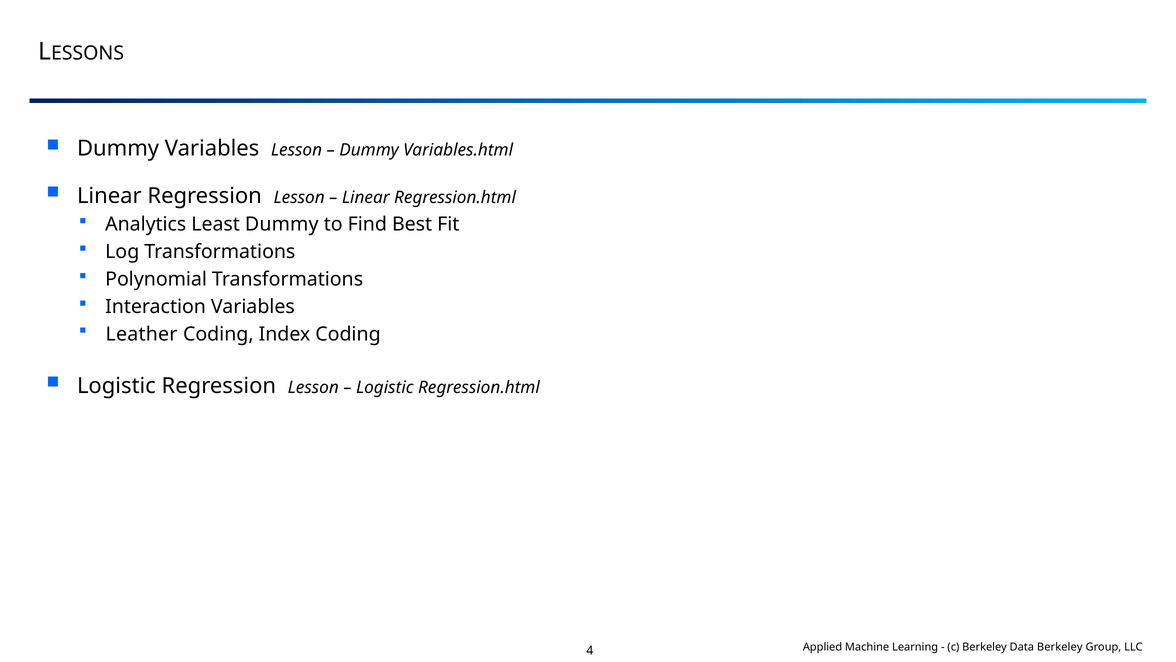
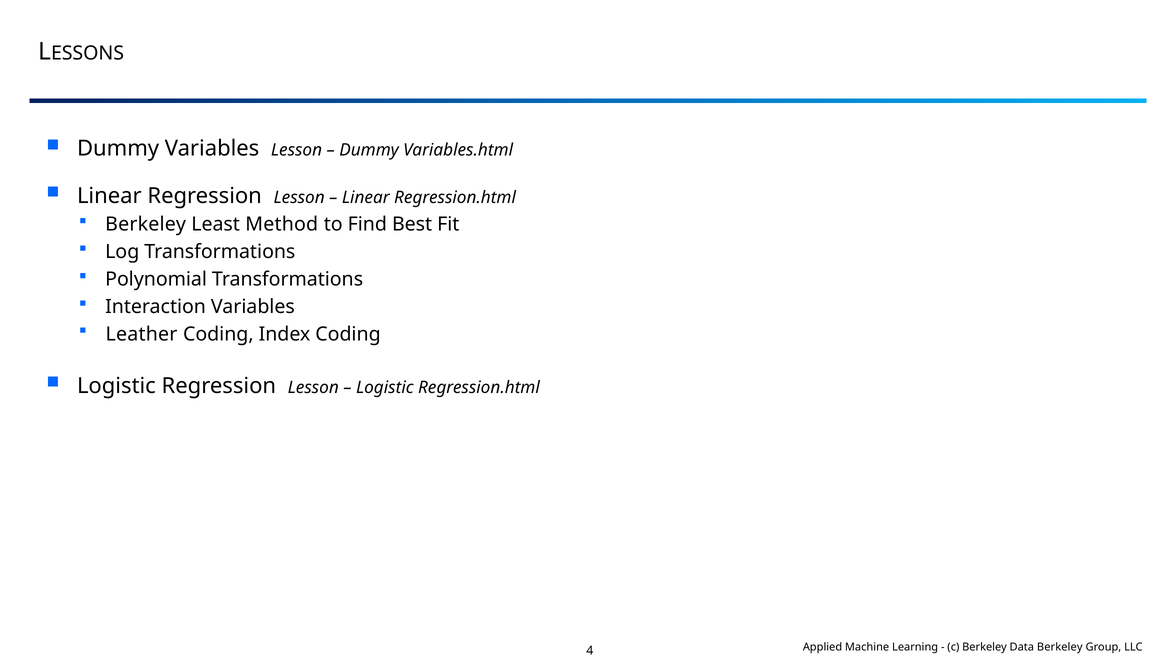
Analytics: Analytics -> Berkeley (146, 224)
Least Dummy: Dummy -> Method (282, 224)
